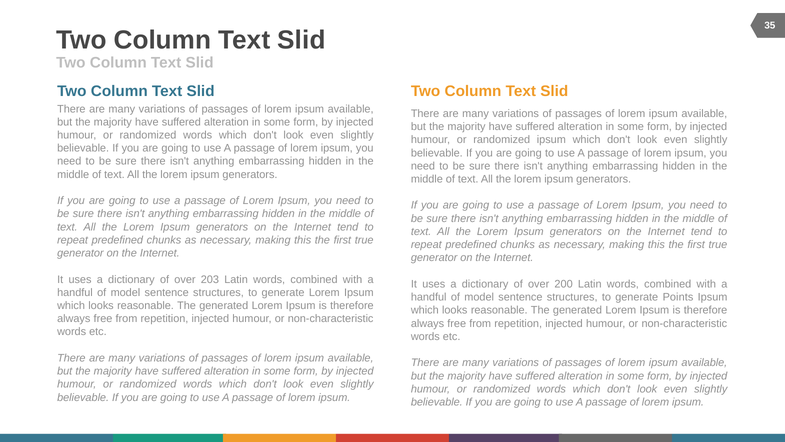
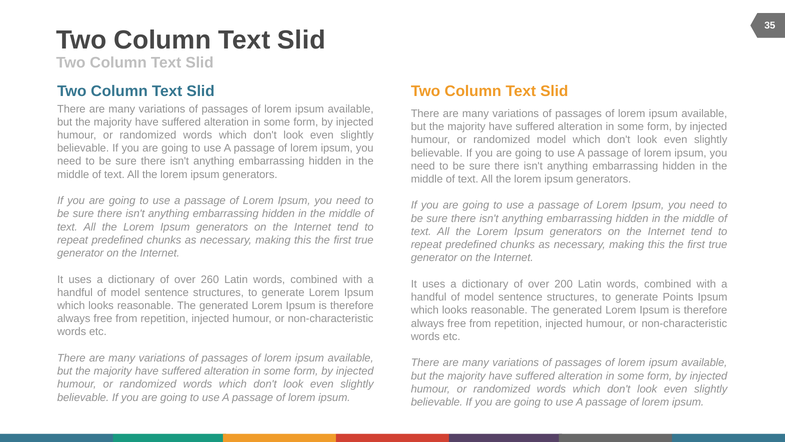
randomized ipsum: ipsum -> model (551, 140)
203: 203 -> 260 (210, 279)
